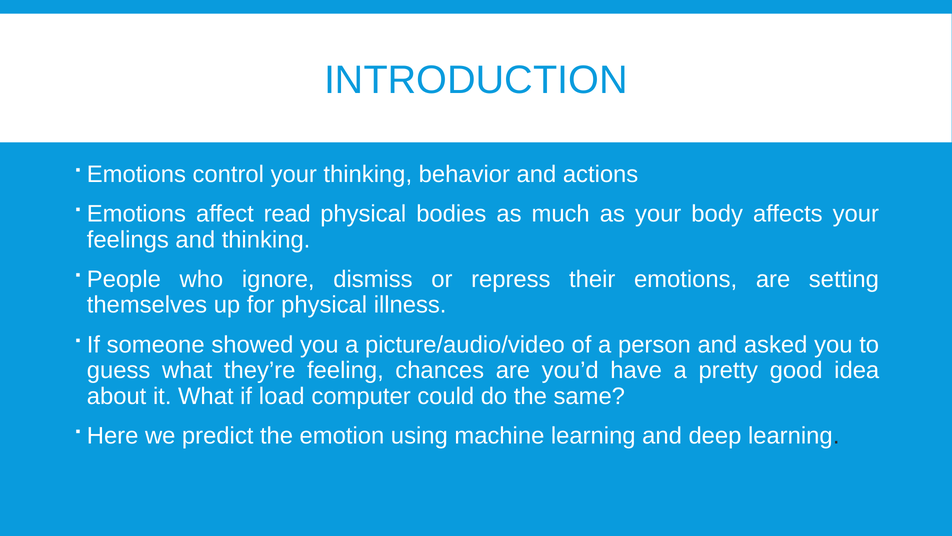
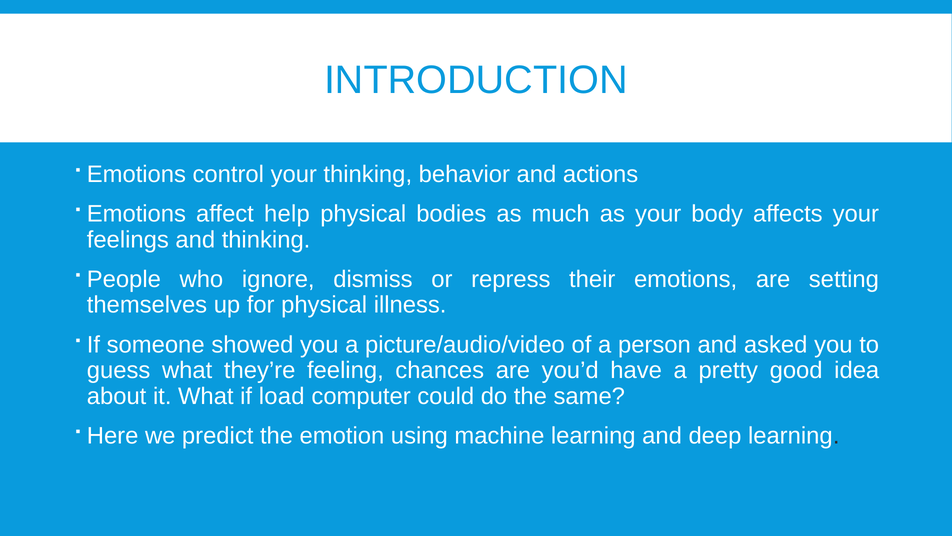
read: read -> help (287, 214)
